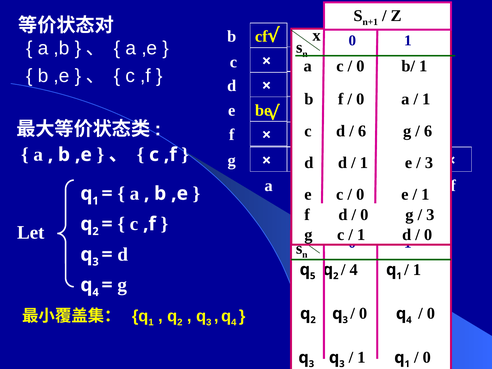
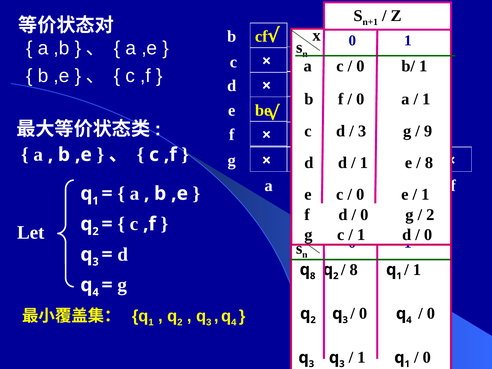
6: 6 -> 3 (362, 131)
6: 6 -> 9 (428, 131)
3: 3 -> 8 (429, 163)
3: 3 -> 2 (430, 215)
4: 4 -> 8 (354, 270)
5: 5 -> 8 (313, 276)
